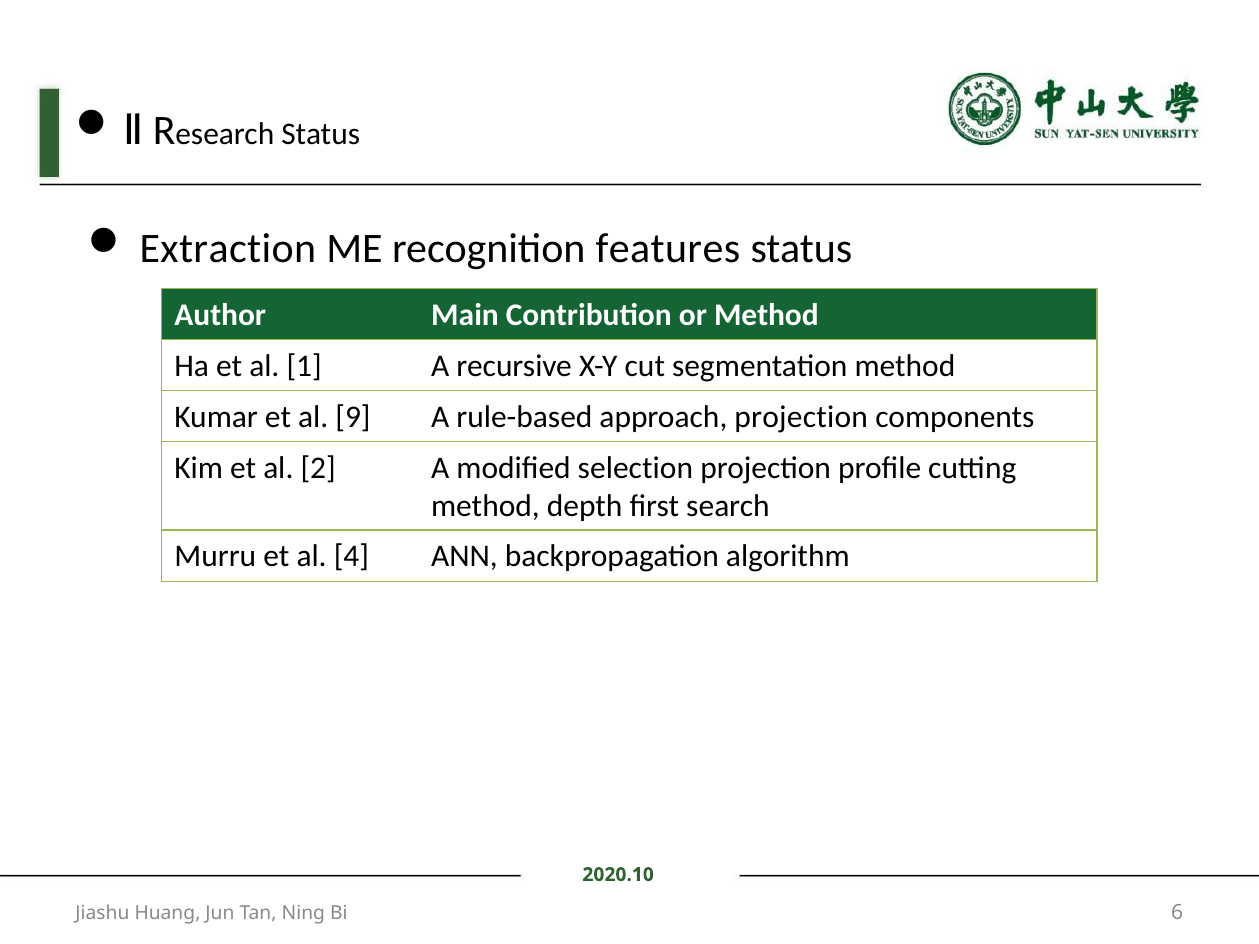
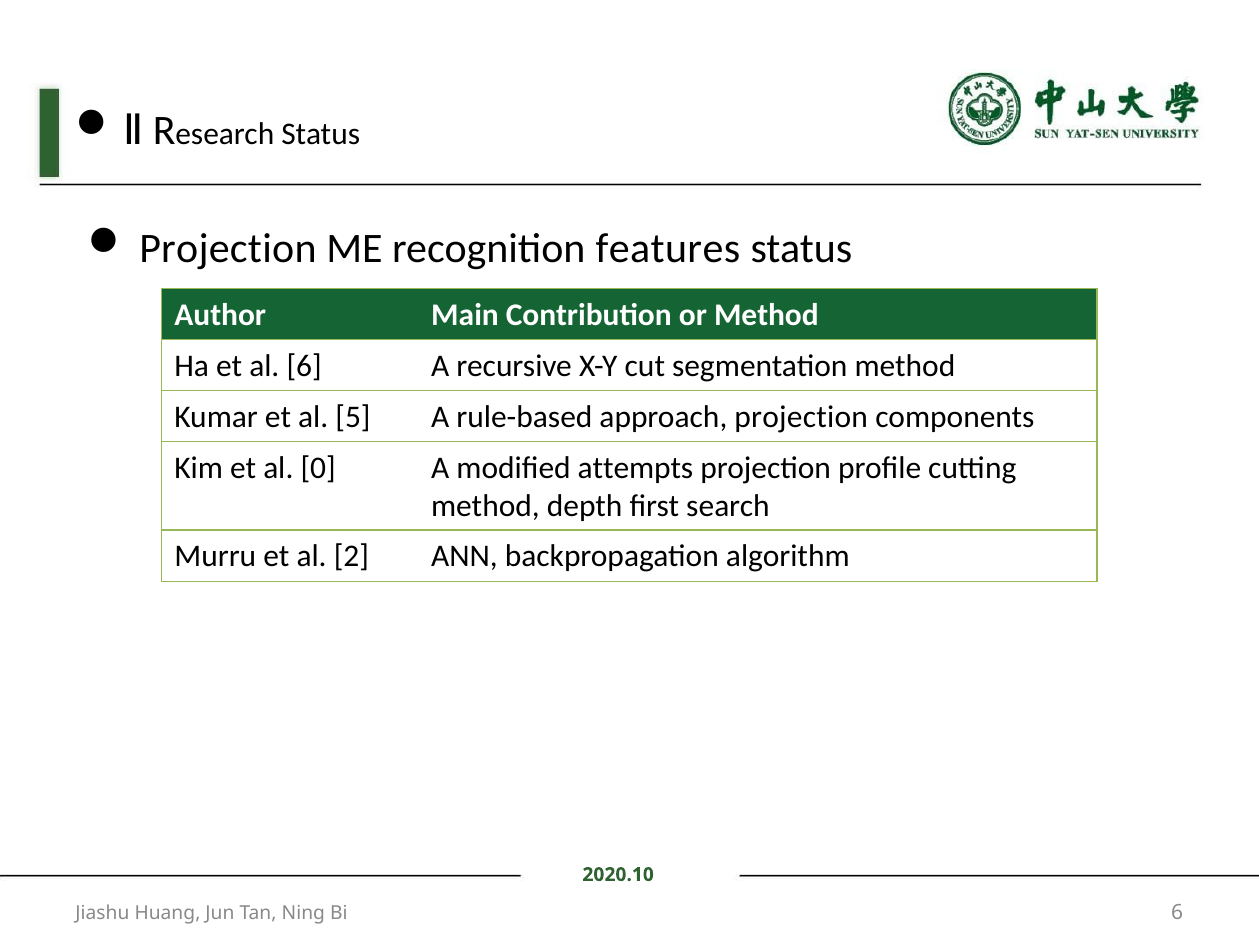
Extraction: Extraction -> Projection (228, 249)
al 1: 1 -> 6 (304, 366)
9: 9 -> 5 (353, 417)
2: 2 -> 0 (318, 468)
selection: selection -> attempts (635, 468)
4: 4 -> 2 (351, 556)
